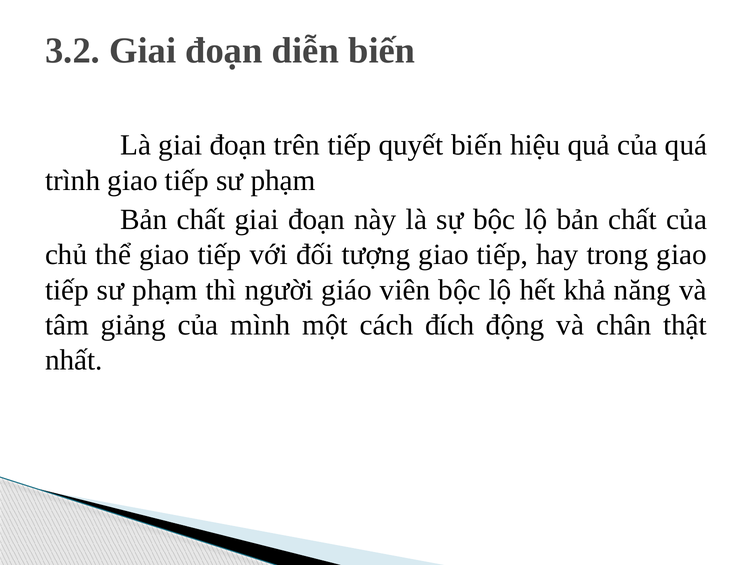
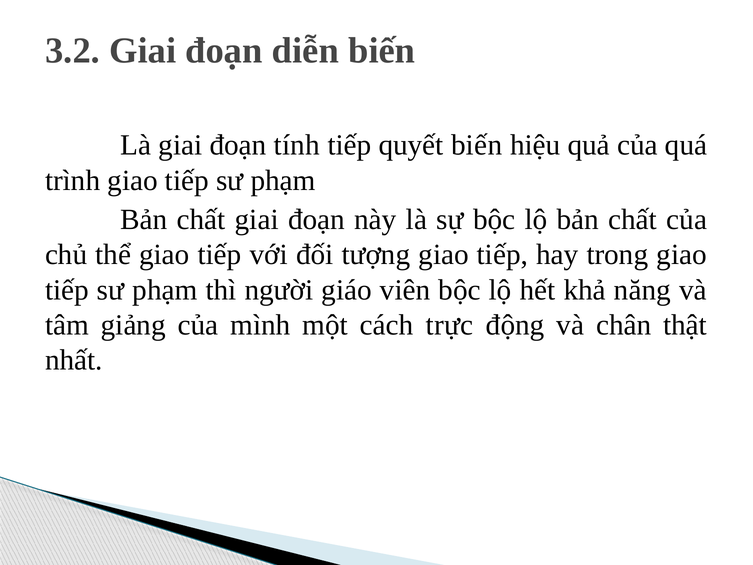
trên: trên -> tính (297, 145)
đích: đích -> trực (450, 325)
